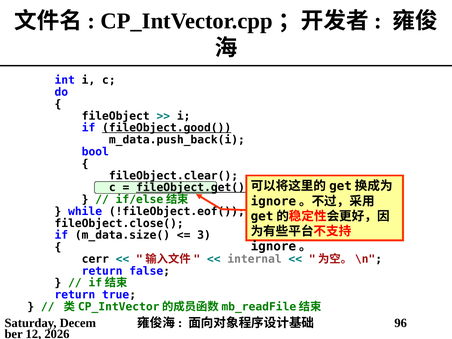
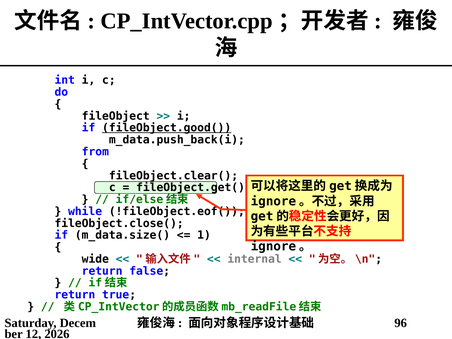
bool: bool -> from (95, 152)
fileObject.get( underline: present -> none (194, 188)
3: 3 -> 1 (204, 235)
cerr: cerr -> wide (95, 259)
